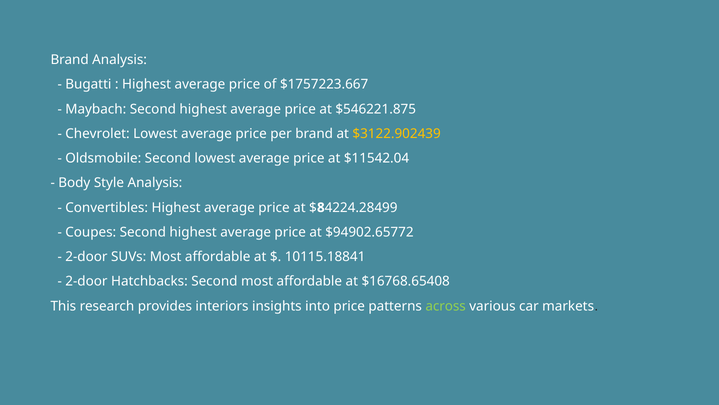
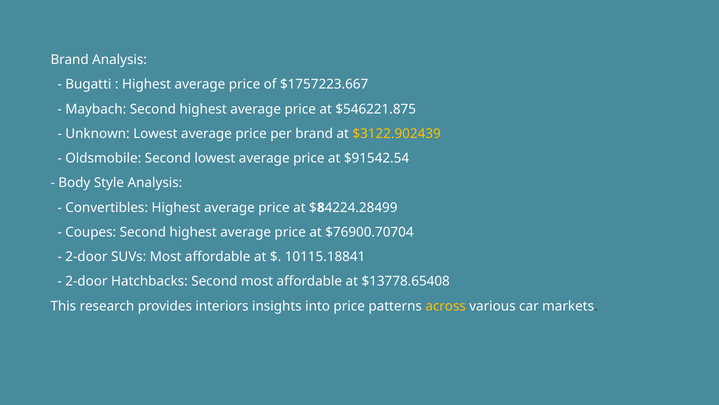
Chevrolet: Chevrolet -> Unknown (97, 134)
$11542.04: $11542.04 -> $91542.54 (377, 158)
$94902.65772: $94902.65772 -> $76900.70704 (369, 232)
$16768.65408: $16768.65408 -> $13778.65408 (406, 281)
across colour: light green -> yellow (446, 306)
